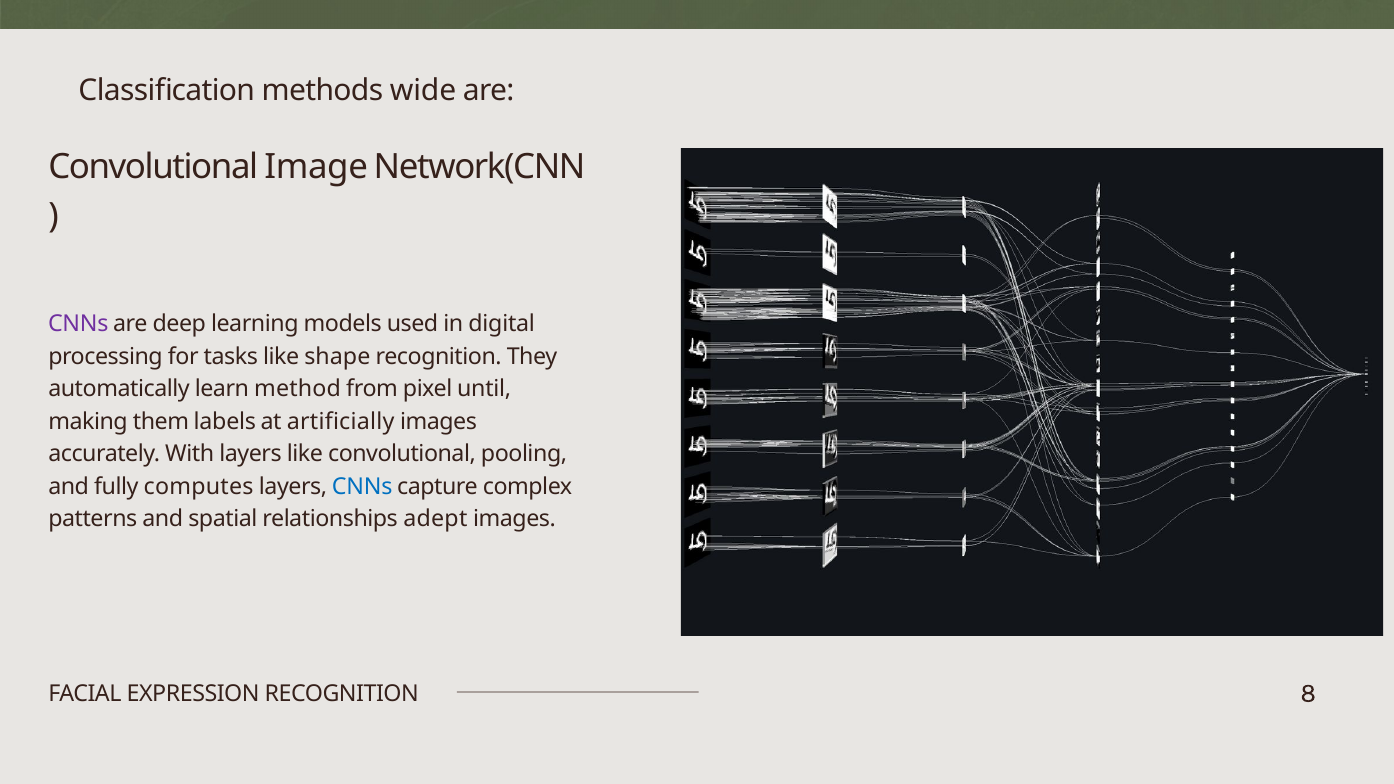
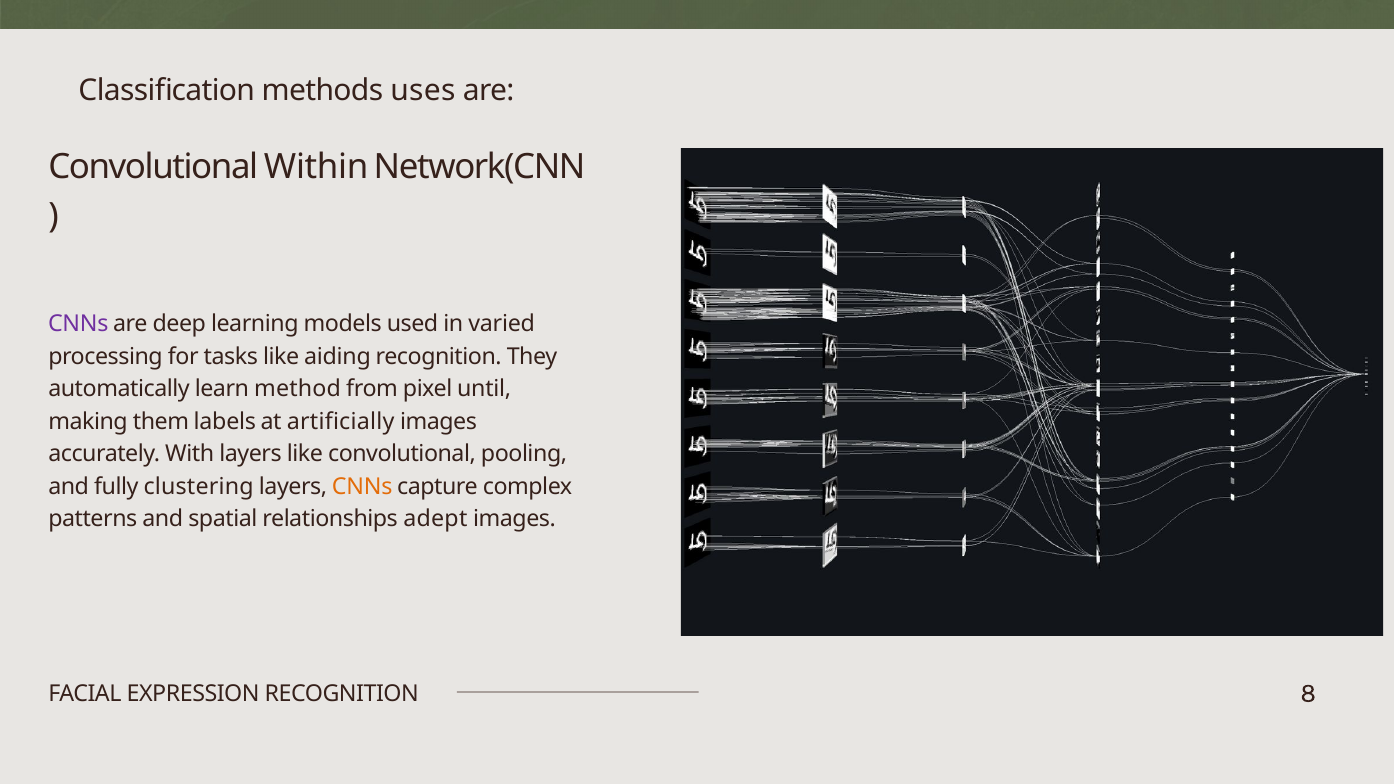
wide: wide -> uses (423, 91)
Image: Image -> Within (316, 168)
digital: digital -> varied (502, 324)
shape: shape -> aiding (338, 357)
computes: computes -> clustering (199, 487)
CNNs colour: blue -> orange (362, 487)
